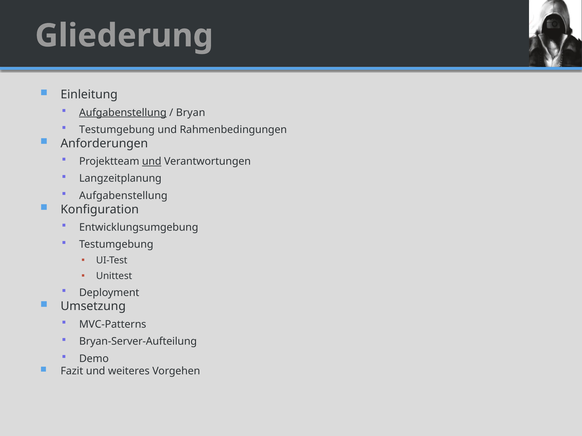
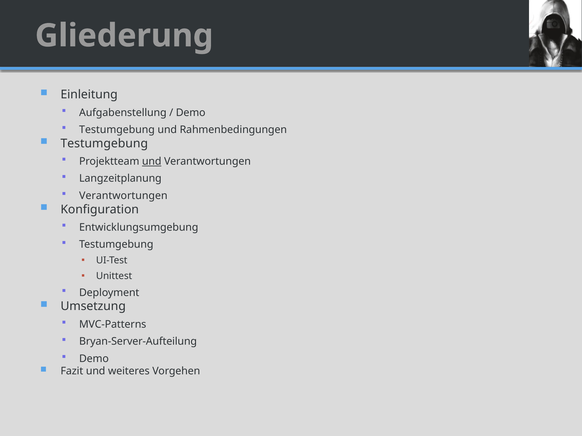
Aufgabenstellung underline: present -> none (123, 113)
Bryan: Bryan -> Demo (191, 113)
Anforderungen: Anforderungen -> Testumgebung (104, 144)
Aufgabenstellung: Aufgabenstellung -> Verantwortungen (123, 196)
